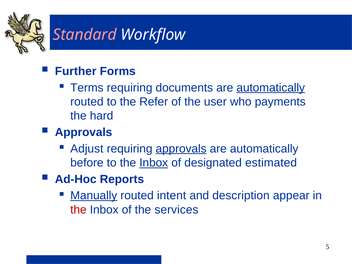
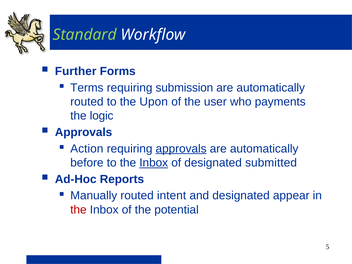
Standard colour: pink -> light green (85, 35)
documents: documents -> submission (184, 88)
automatically underline: present -> none (271, 88)
Refer: Refer -> Upon (154, 102)
hard: hard -> logic (102, 116)
Adjust: Adjust -> Action (87, 149)
estimated: estimated -> submitted (271, 163)
Manually underline: present -> none (94, 196)
and description: description -> designated (241, 196)
services: services -> potential (177, 210)
